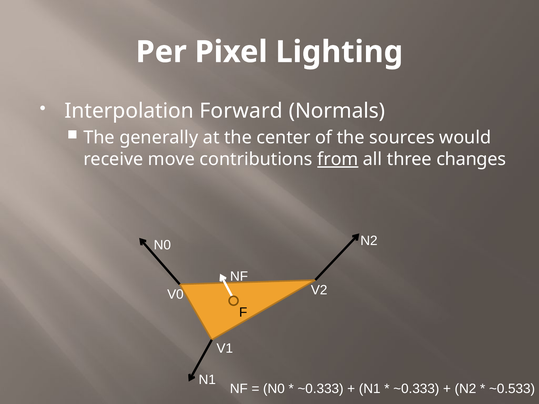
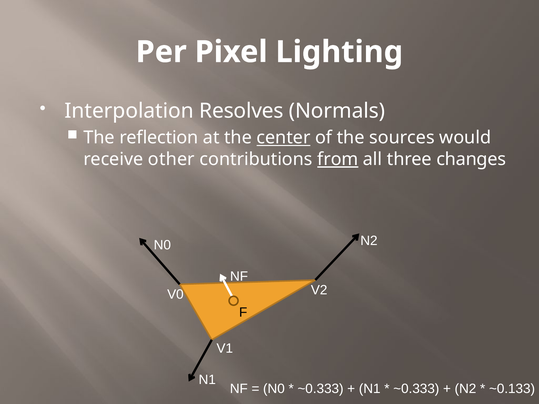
Forward: Forward -> Resolves (241, 111)
generally: generally -> reflection (159, 138)
center underline: none -> present (283, 138)
move: move -> other (171, 159)
~0.533: ~0.533 -> ~0.133 (512, 389)
